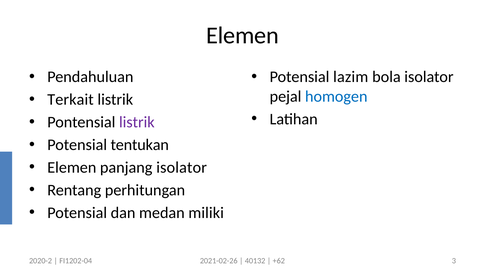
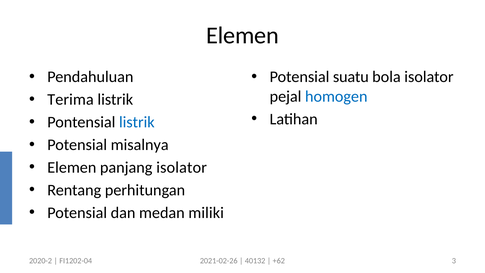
lazim: lazim -> suatu (351, 77)
Terkait: Terkait -> Terima (71, 100)
listrik colour: purple -> blue (137, 122)
tentukan: tentukan -> misalnya (140, 145)
